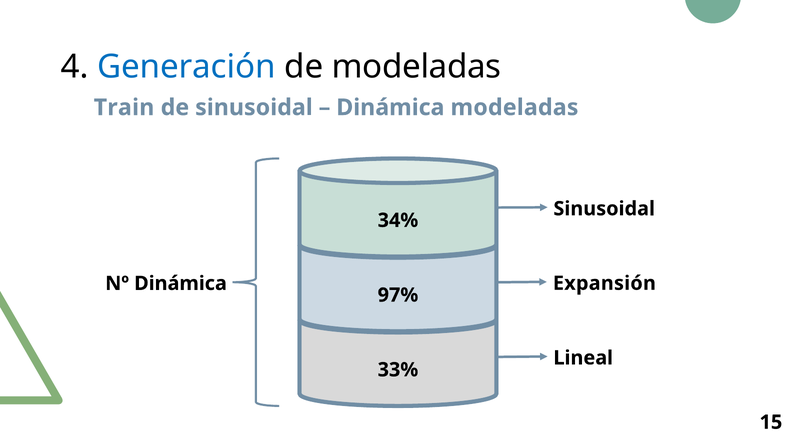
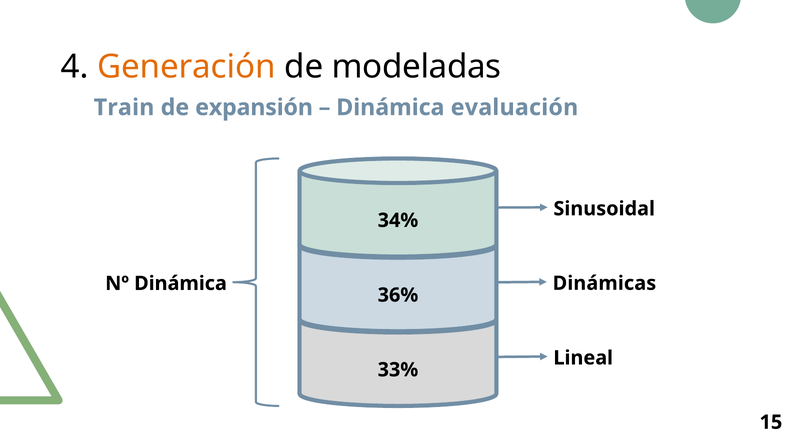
Generación colour: blue -> orange (186, 67)
de sinusoidal: sinusoidal -> expansión (254, 107)
Dinámica modeladas: modeladas -> evaluación (514, 107)
Expansión: Expansión -> Dinámicas (604, 283)
97%: 97% -> 36% (398, 295)
